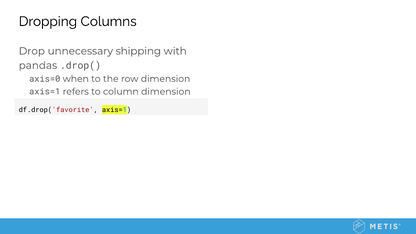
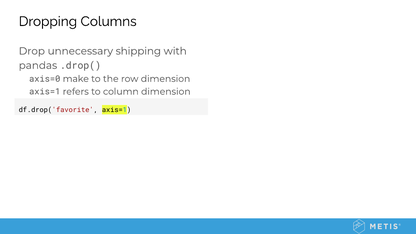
when: when -> make (76, 79)
